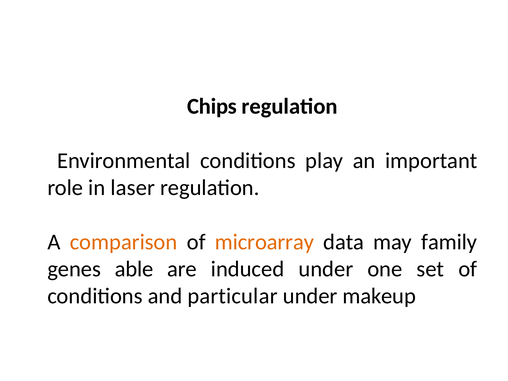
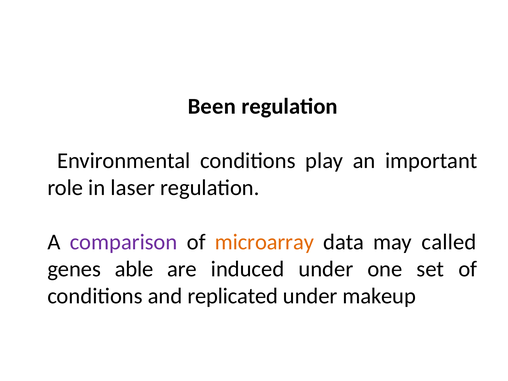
Chips: Chips -> Been (212, 107)
comparison colour: orange -> purple (124, 242)
family: family -> called (449, 242)
particular: particular -> replicated (233, 296)
